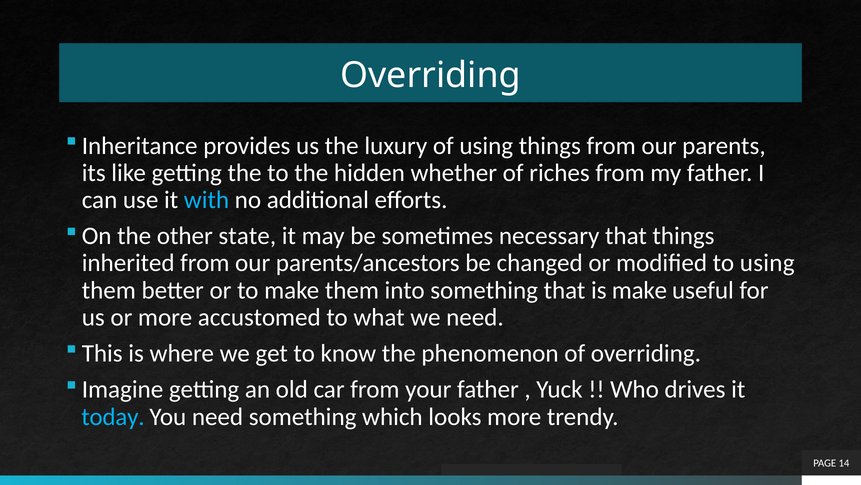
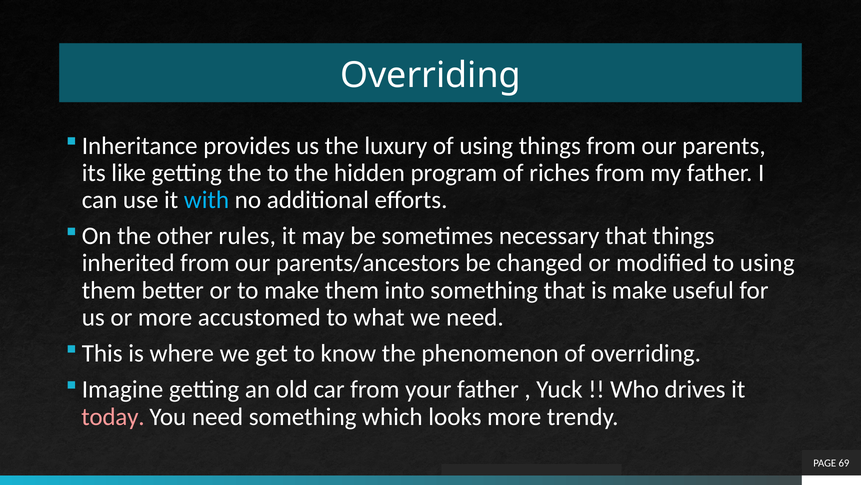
whether: whether -> program (454, 173)
state: state -> rules (247, 236)
today colour: light blue -> pink (113, 416)
14: 14 -> 69 (844, 463)
